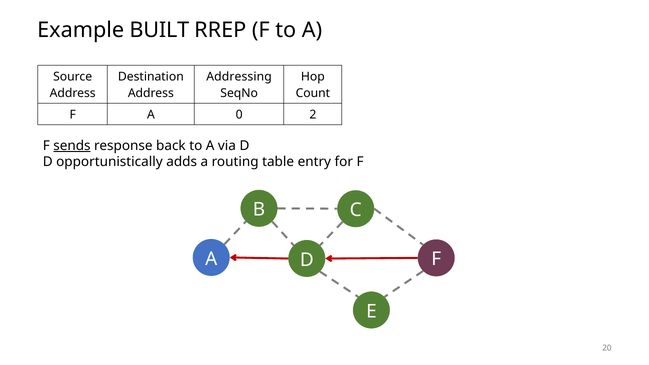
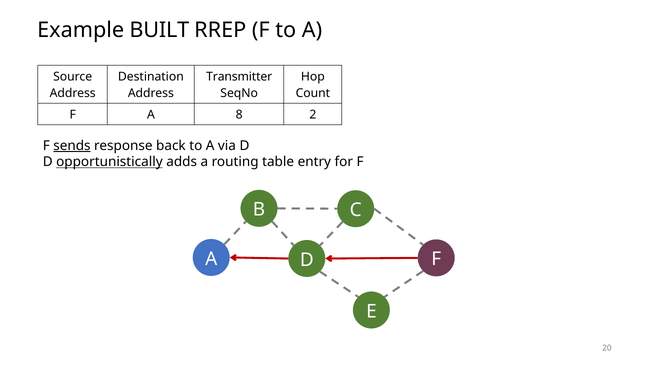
Addressing: Addressing -> Transmitter (239, 77)
0: 0 -> 8 (239, 115)
opportunistically underline: none -> present (109, 162)
